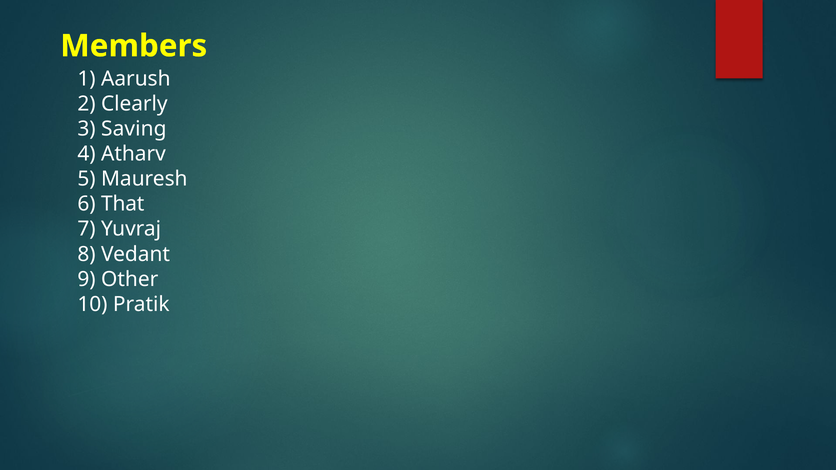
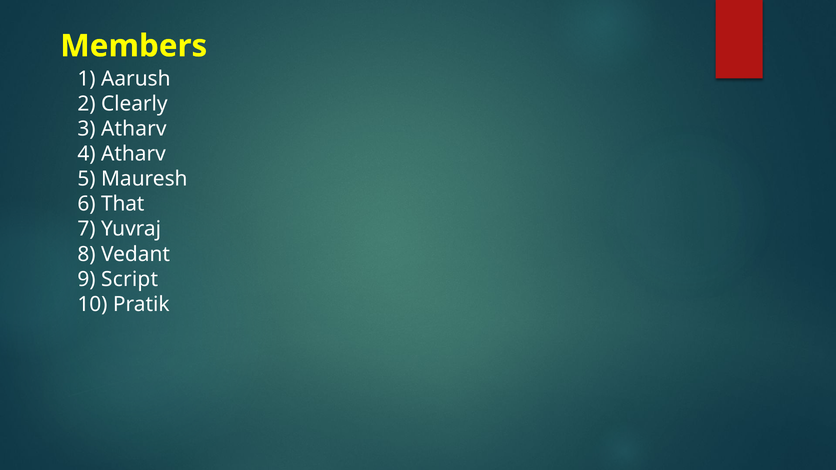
3 Saving: Saving -> Atharv (134, 129)
Other: Other -> Script (130, 279)
